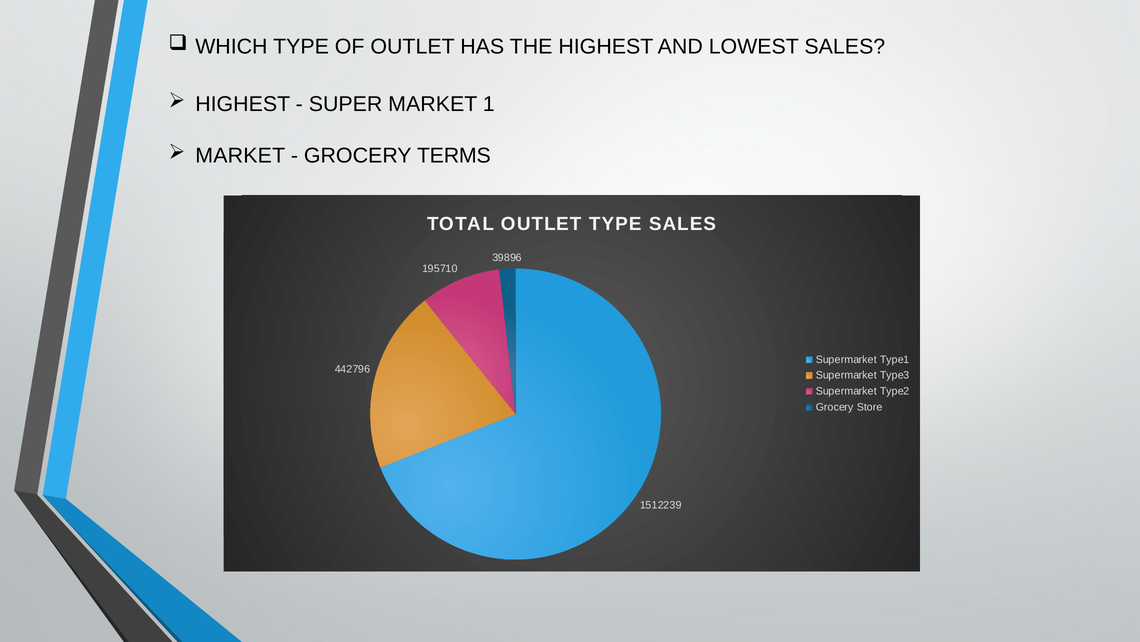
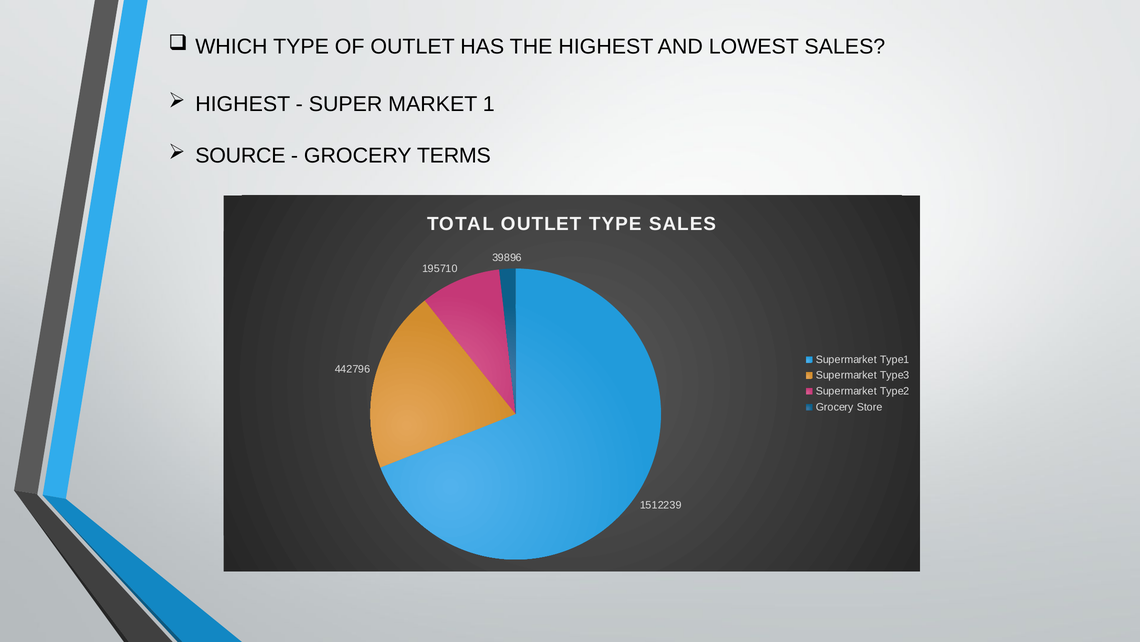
MARKET: MARKET -> SOURCE (240, 156)
